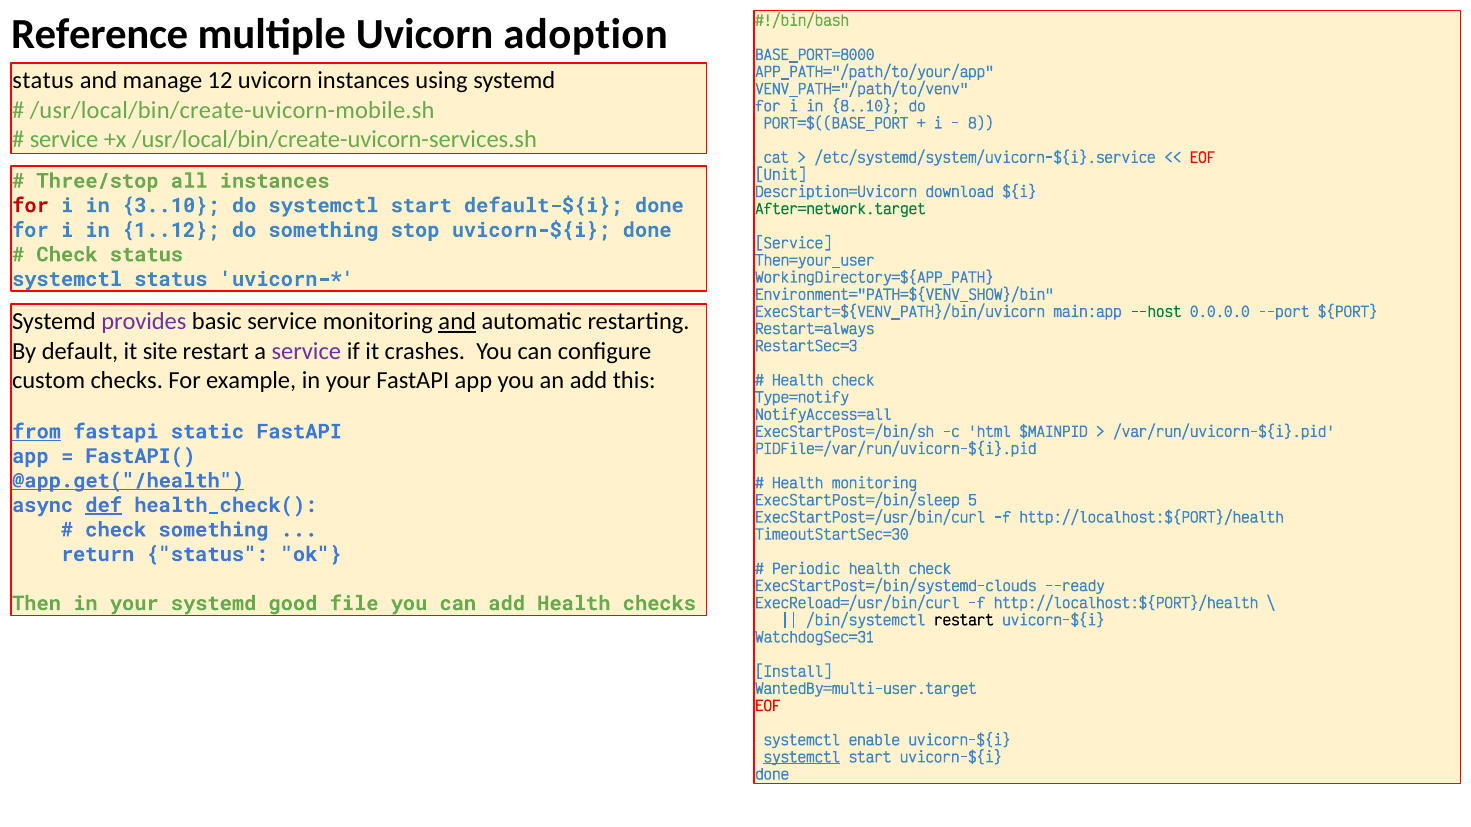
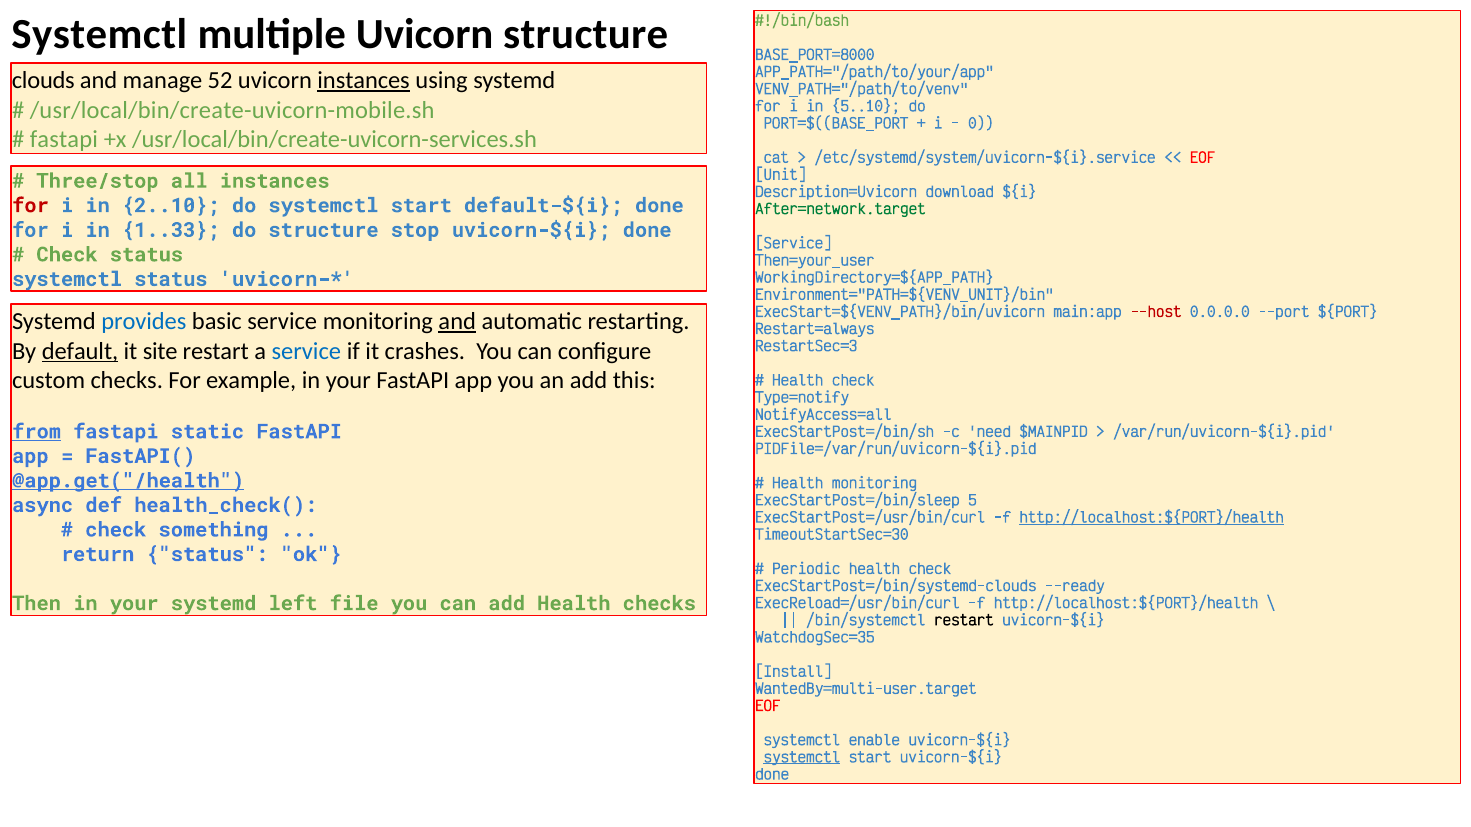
Reference: Reference -> Systemctl (99, 34)
Uvicorn adoption: adoption -> structure (586, 34)
status: status -> clouds (43, 81)
12: 12 -> 52 (220, 81)
instances underline: none -> present (364, 81)
8..10: 8..10 -> 5..10 (866, 107)
8: 8 -> 0 (981, 124)
service: service -> fastapi (64, 139)
3..10: 3..10 -> 2..10 (171, 206)
1..12: 1..12 -> 1..33 (171, 230)
do something: something -> structure (323, 230)
Environment="PATH=${VENV_SHOW}/bin: Environment="PATH=${VENV_SHOW}/bin -> Environment="PATH=${VENV_UNIT}/bin (904, 295)
--host colour: green -> red (1156, 312)
provides colour: purple -> blue (144, 322)
default underline: none -> present (80, 351)
service colour: purple -> blue (306, 351)
html: html -> need (990, 432)
def underline: present -> none (104, 505)
http://localhost:${PORT}/health underline: none -> present (1152, 518)
good: good -> left (293, 604)
WatchdogSec=31: WatchdogSec=31 -> WatchdogSec=35 (815, 638)
